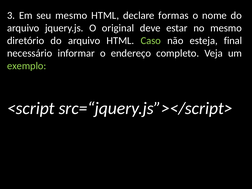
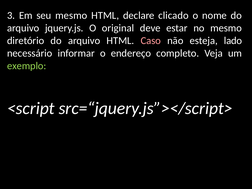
formas: formas -> clicado (173, 15)
Caso colour: light green -> pink (151, 41)
final: final -> lado (233, 41)
